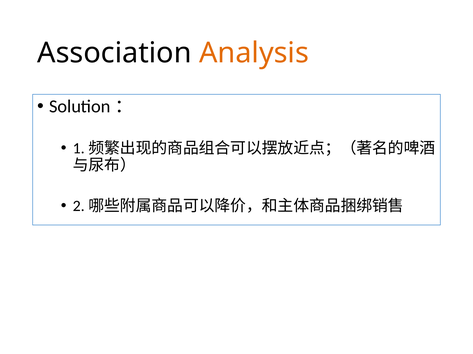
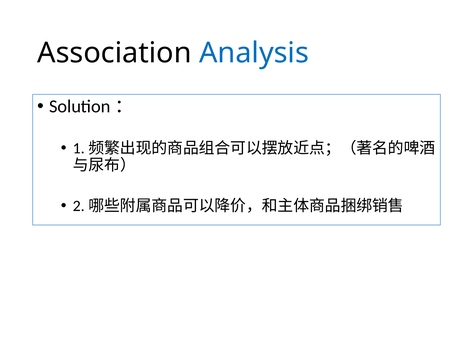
Analysis colour: orange -> blue (254, 53)
